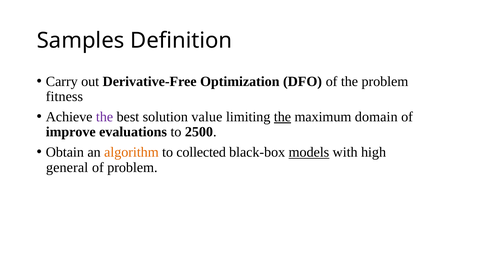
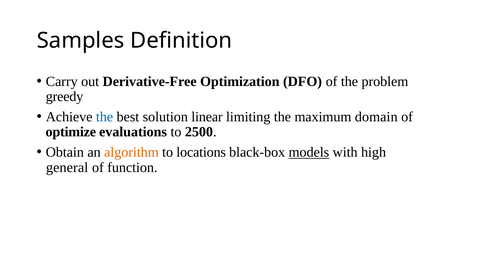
fitness: fitness -> greedy (65, 97)
the colour: purple -> blue (105, 117)
value: value -> linear (207, 117)
the underline: present -> none (282, 117)
improve: improve -> optimize (71, 132)
collected: collected -> locations (201, 152)
of problem: problem -> function (132, 167)
